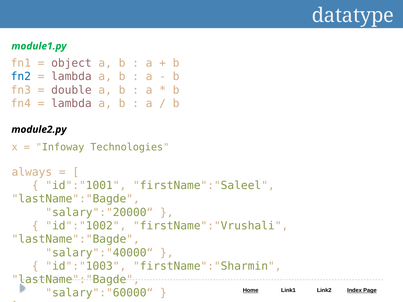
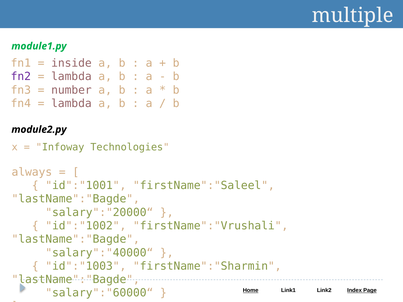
datatype: datatype -> multiple (353, 15)
object: object -> inside (71, 63)
fn2 colour: blue -> purple (21, 77)
double: double -> number (71, 90)
